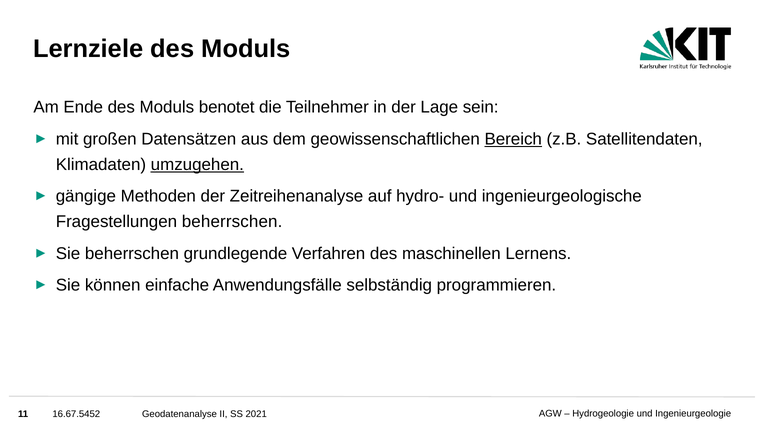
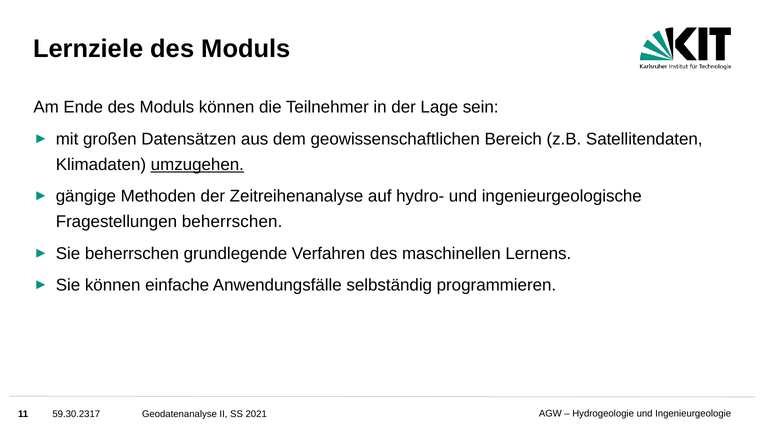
Moduls benotet: benotet -> können (227, 107)
Bereich underline: present -> none (513, 139)
16.67.5452: 16.67.5452 -> 59.30.2317 (76, 414)
